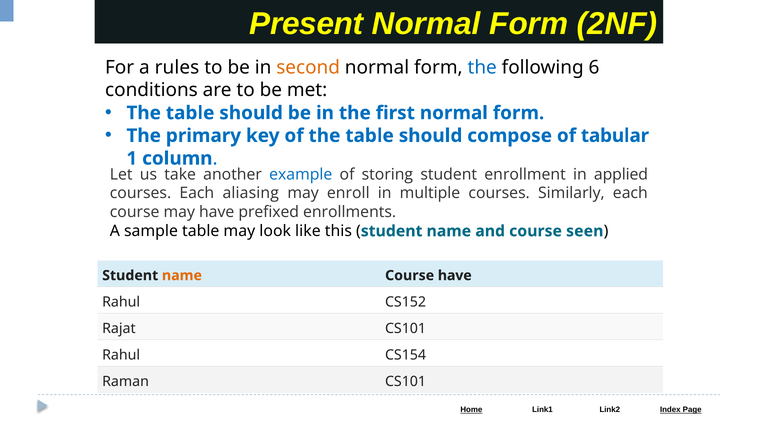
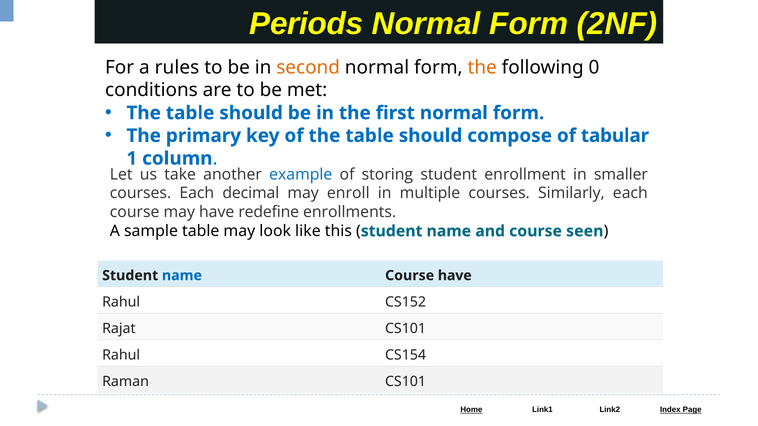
Present: Present -> Periods (306, 24)
the colour: blue -> orange (482, 68)
6: 6 -> 0 (594, 68)
applied: applied -> smaller (621, 174)
aliasing: aliasing -> decimal (251, 193)
prefixed: prefixed -> redefine (269, 212)
name colour: orange -> blue (182, 276)
